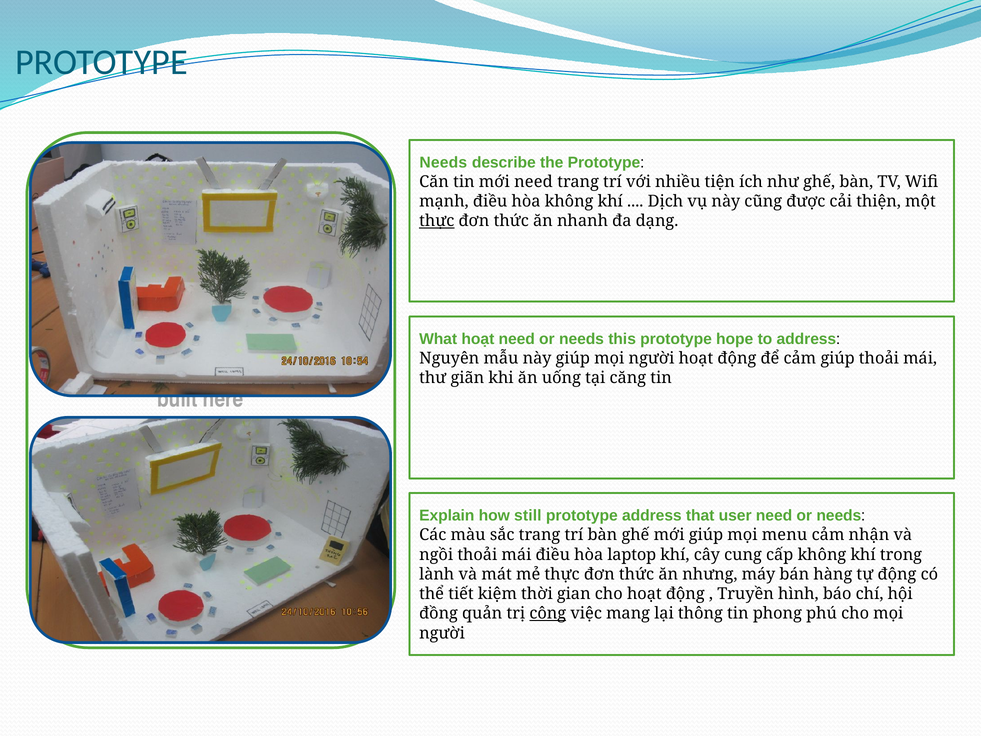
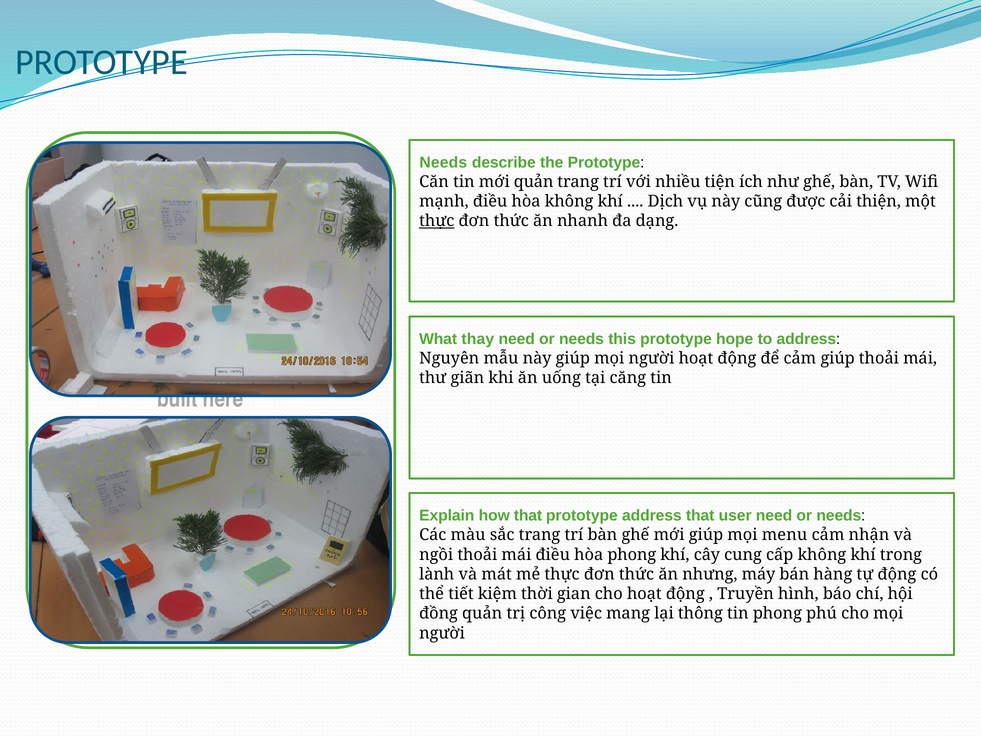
mới need: need -> quản (534, 182)
What hoạt: hoạt -> thay (478, 339)
how still: still -> that (528, 516)
hòa laptop: laptop -> phong (632, 554)
công underline: present -> none (548, 613)
